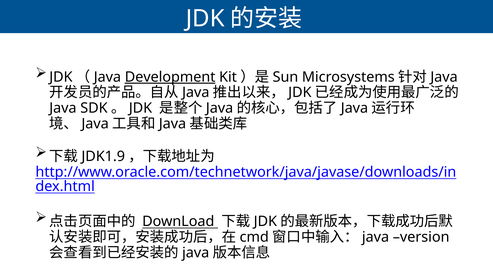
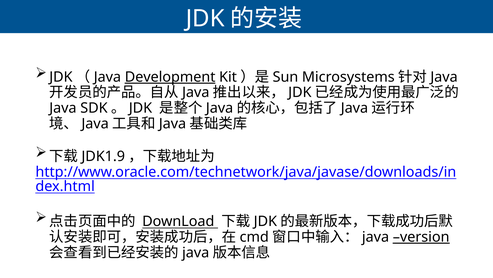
version underline: none -> present (421, 236)
